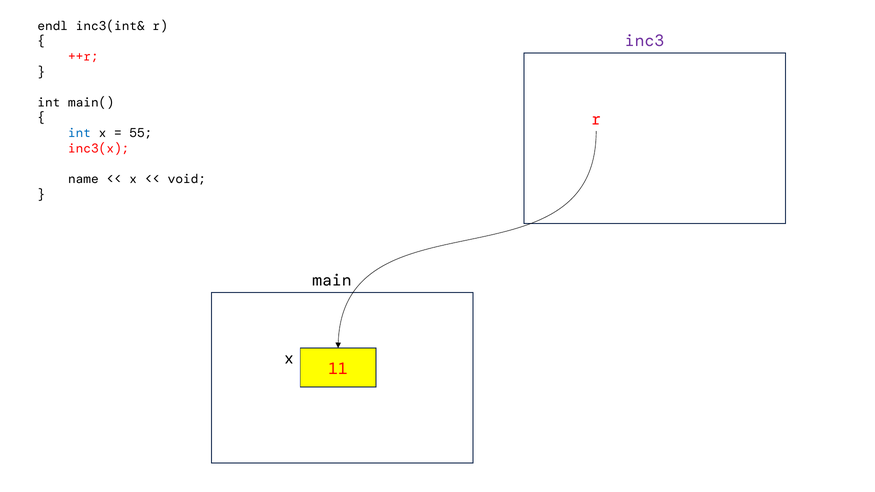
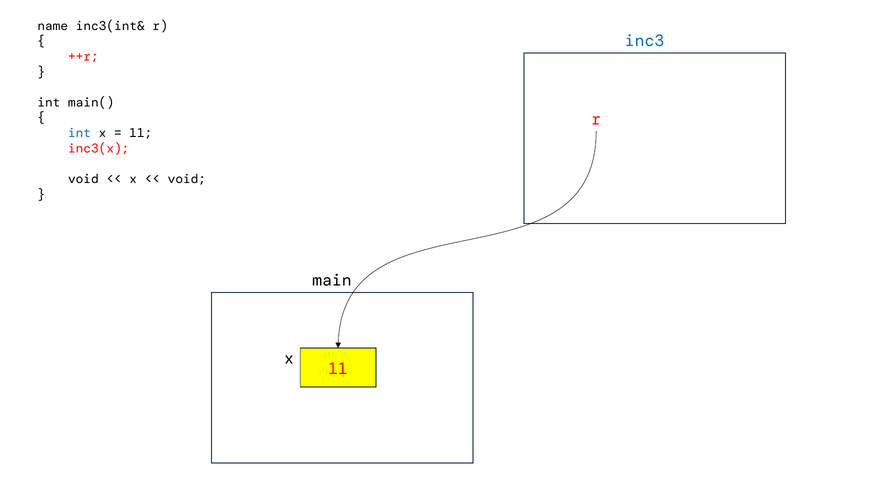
endl: endl -> name (53, 26)
inc3 colour: purple -> blue (645, 41)
55: 55 -> 11 (141, 133)
name: name -> void (83, 179)
